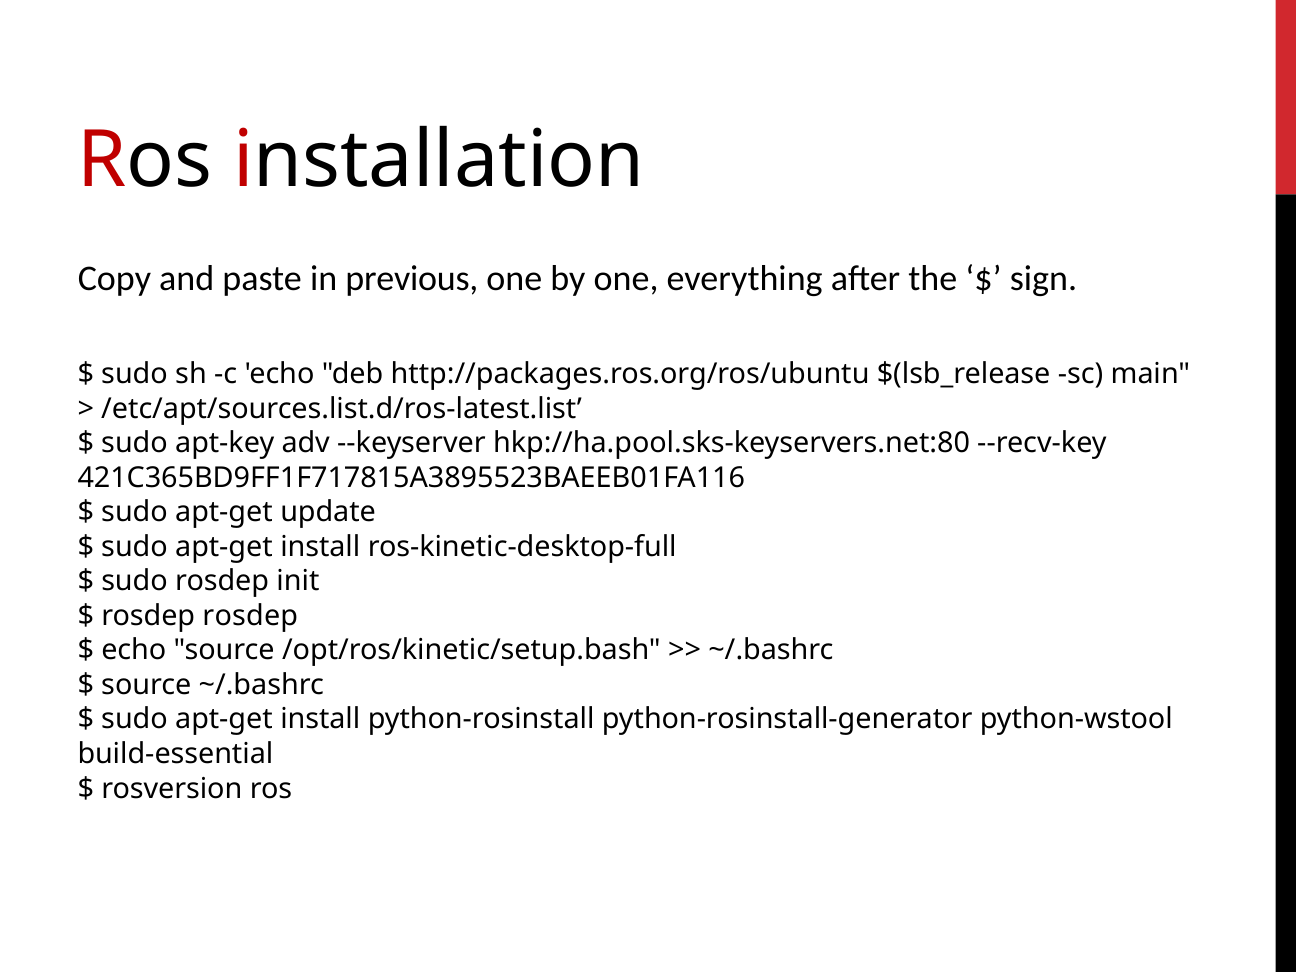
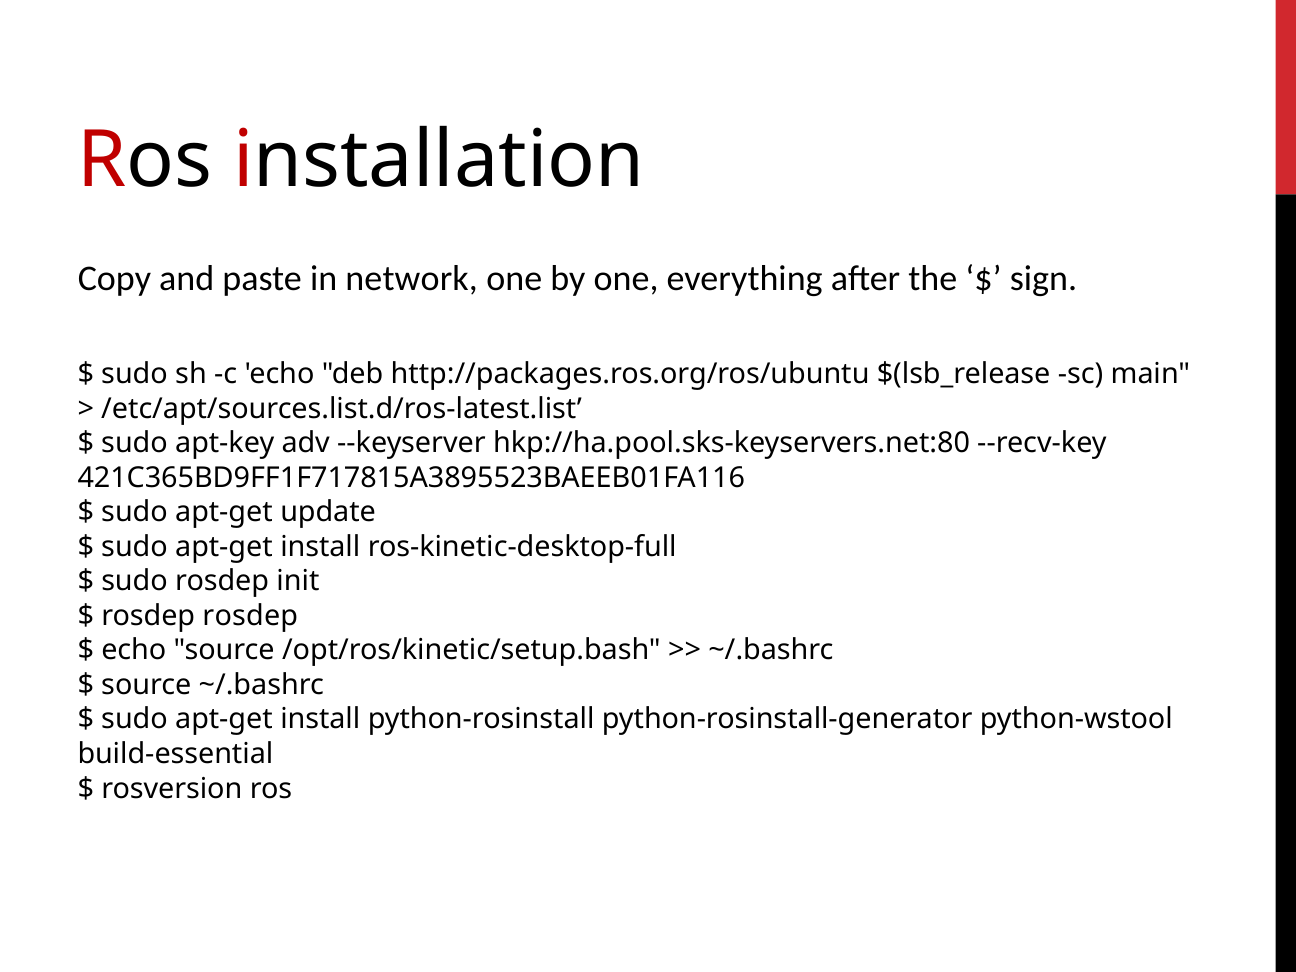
previous: previous -> network (412, 279)
